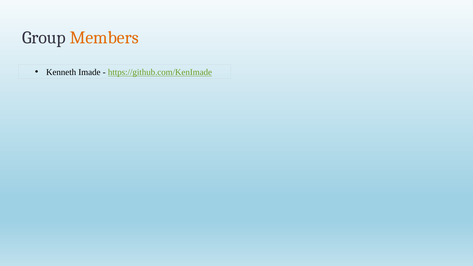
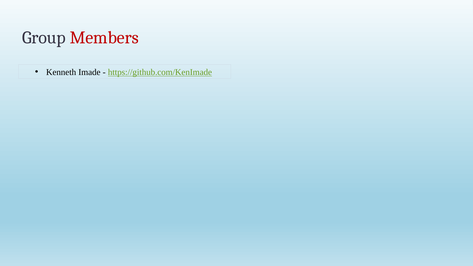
Members colour: orange -> red (104, 38)
